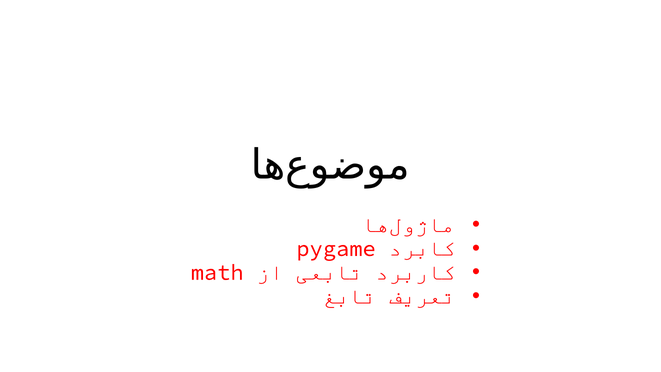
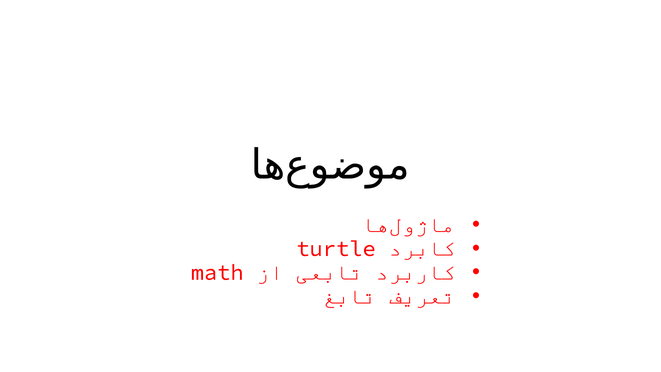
pygame: pygame -> turtle (336, 249)
